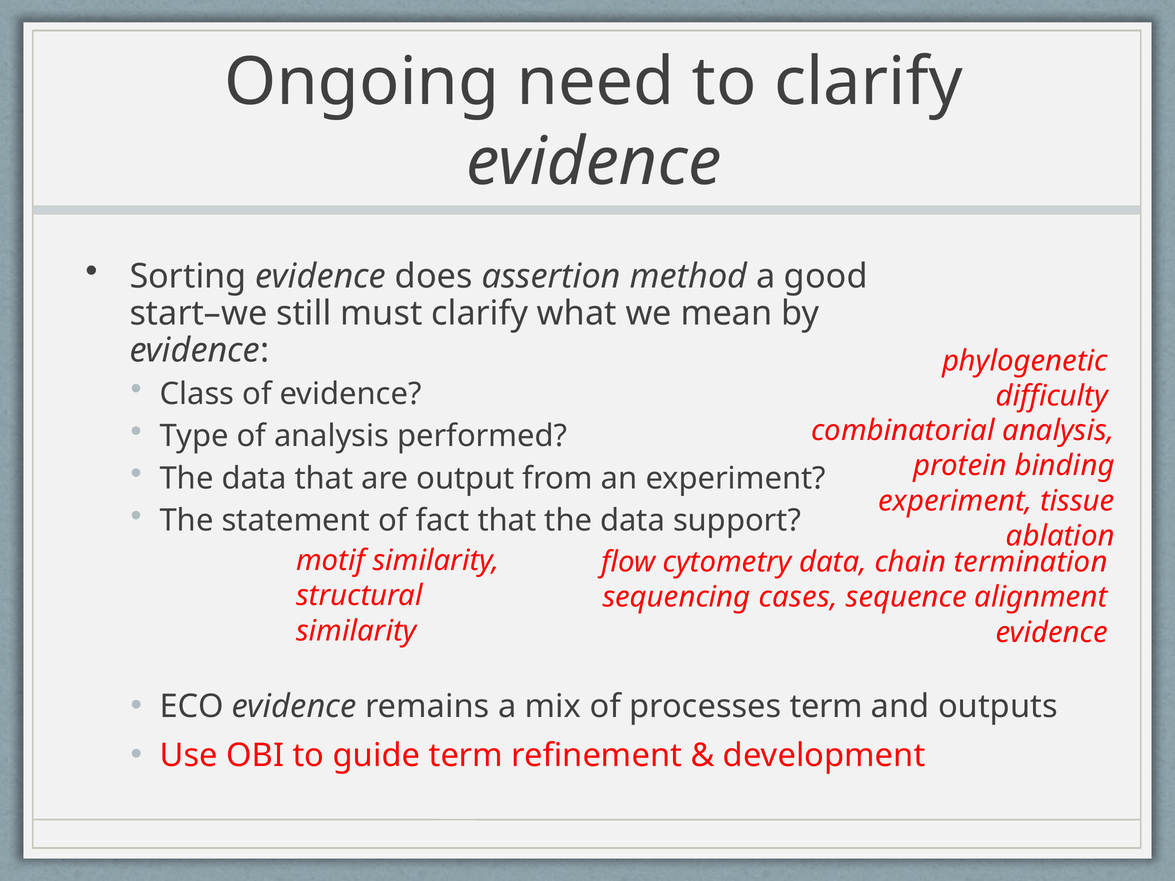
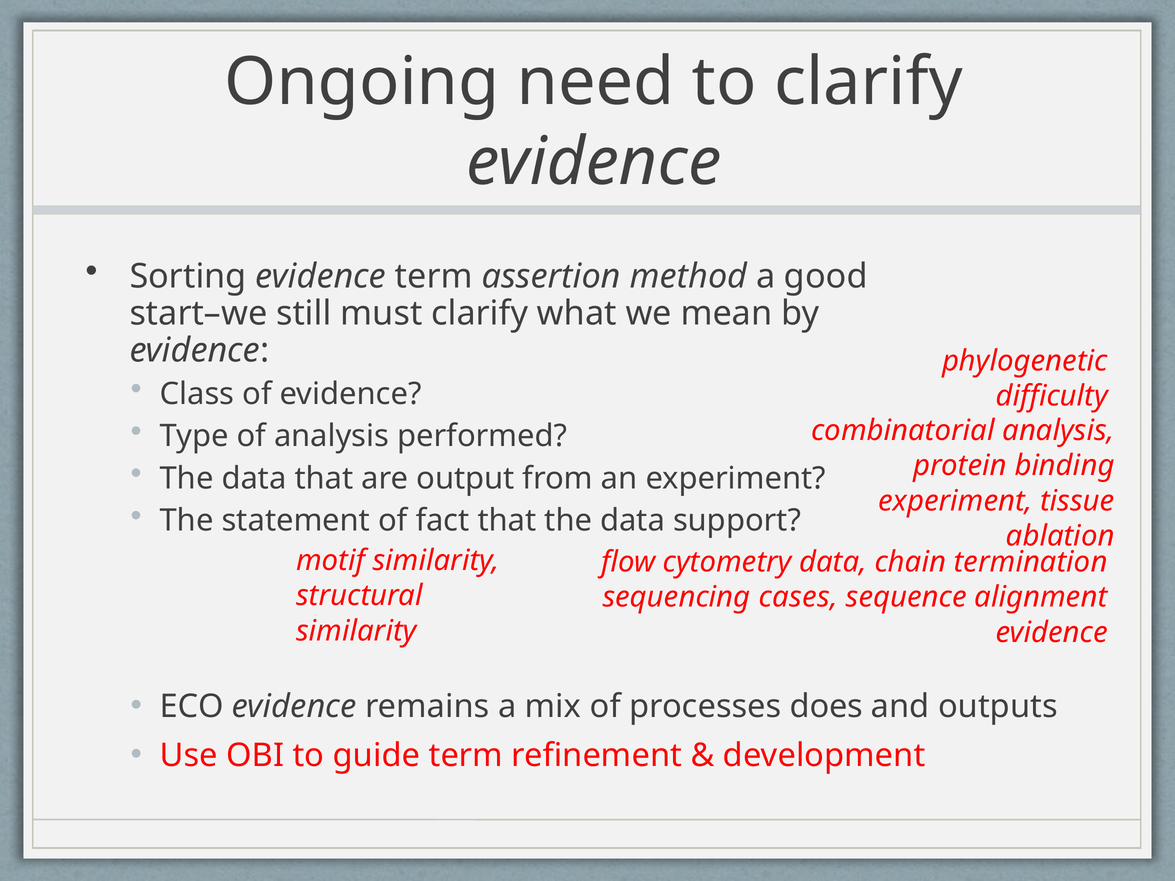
evidence does: does -> term (434, 276)
processes term: term -> does (826, 707)
